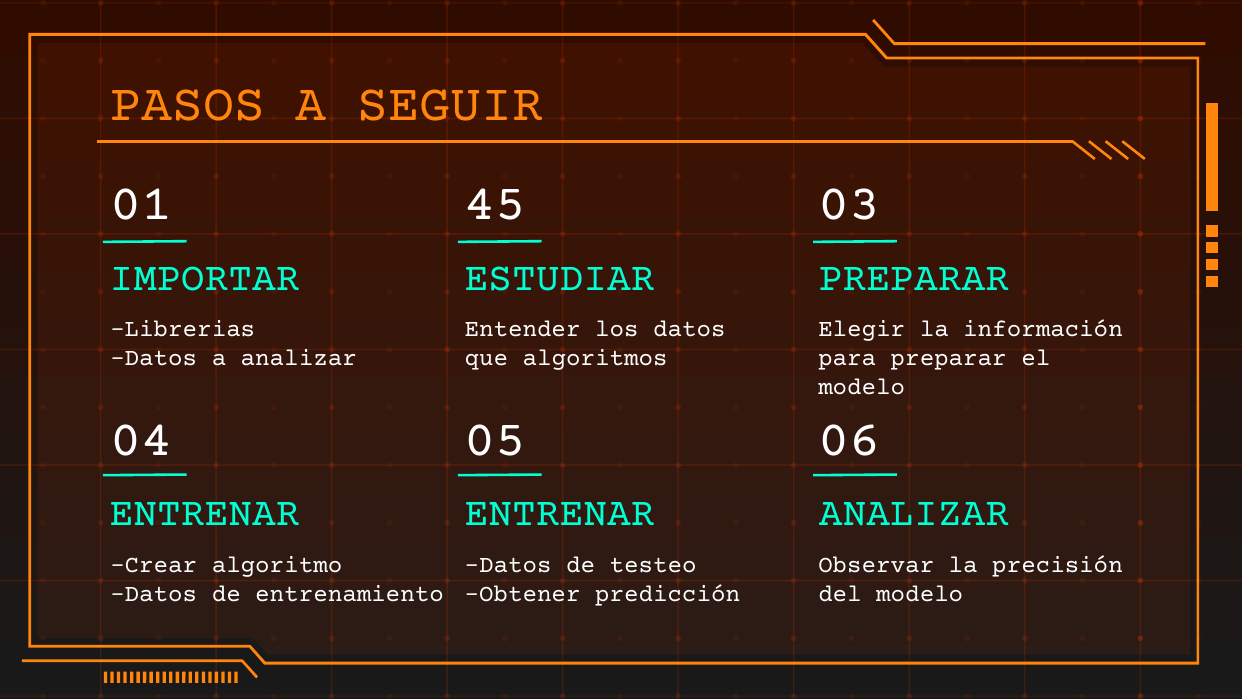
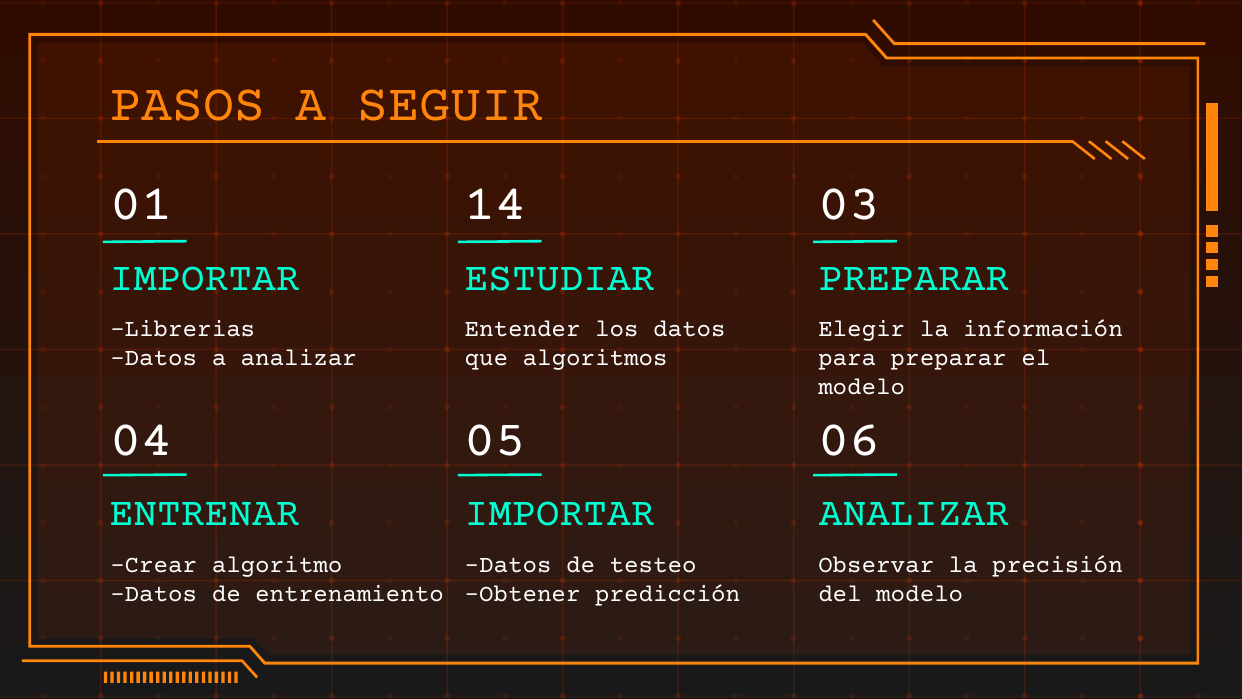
45: 45 -> 14 (496, 203)
ENTRENAR ENTRENAR: ENTRENAR -> IMPORTAR (560, 512)
